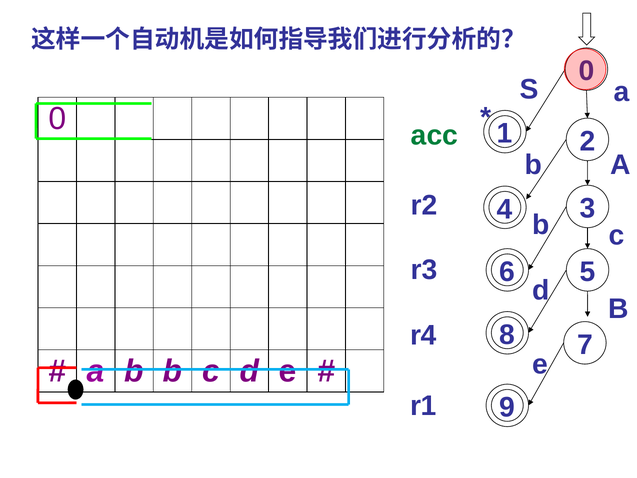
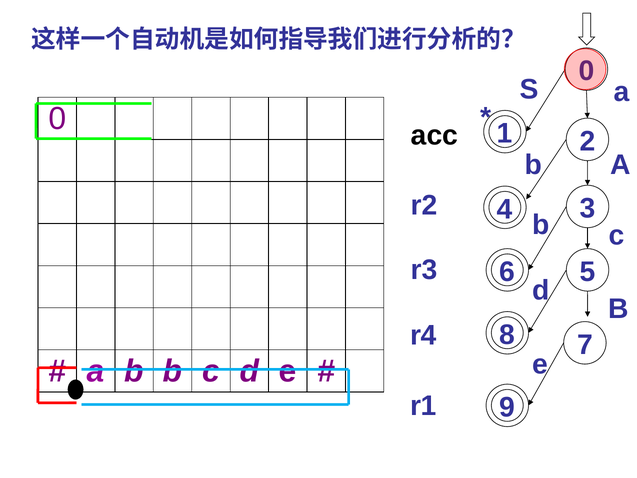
acc colour: green -> black (435, 135)
